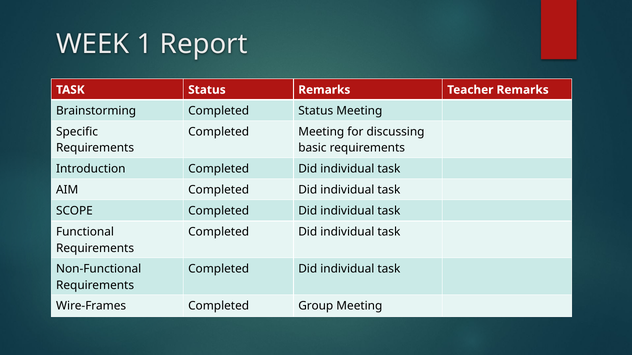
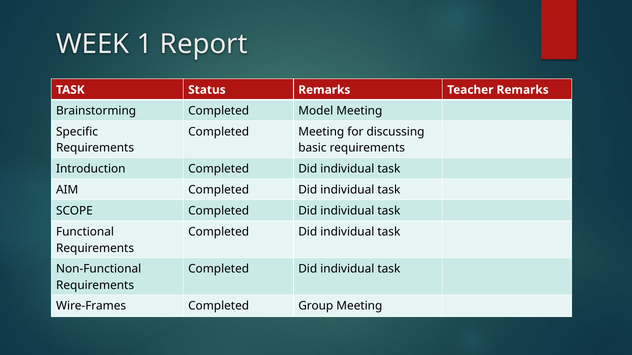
Completed Status: Status -> Model (316, 111)
